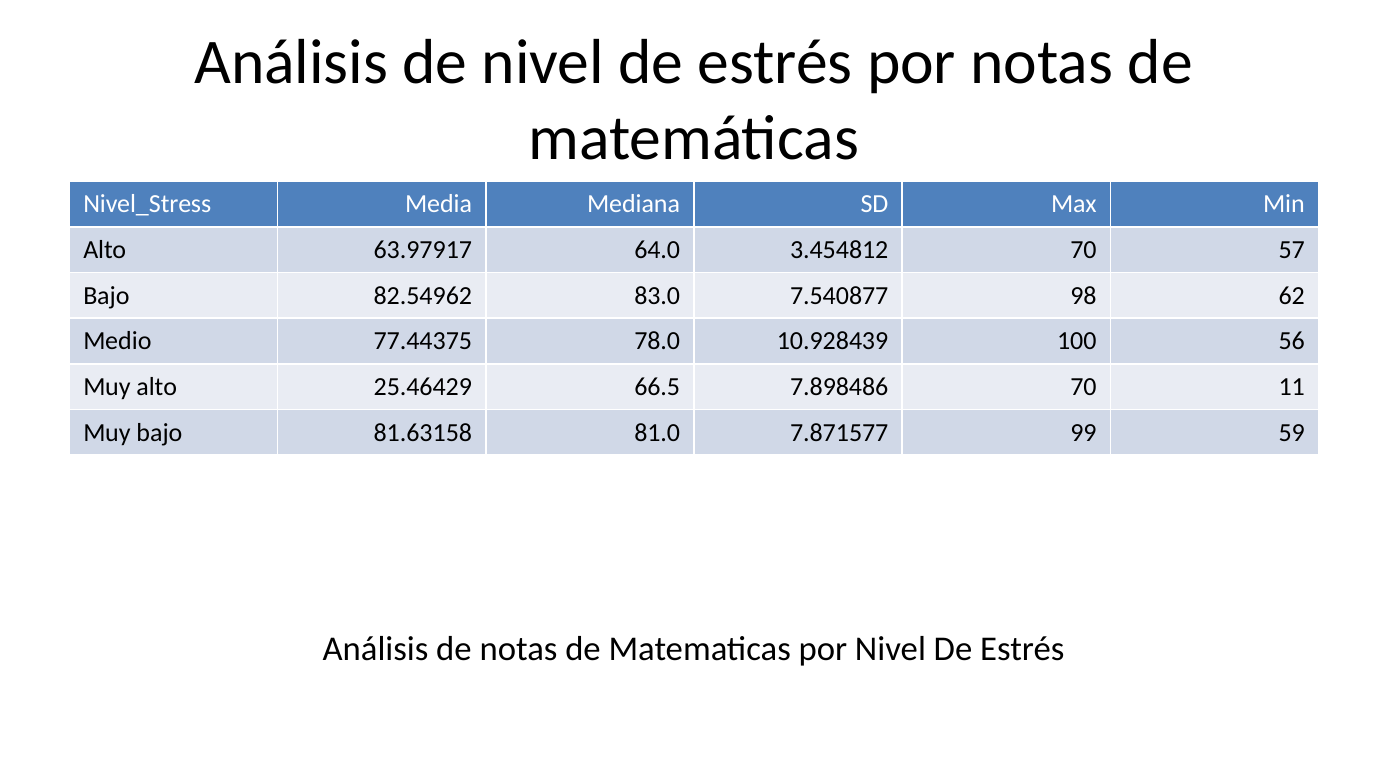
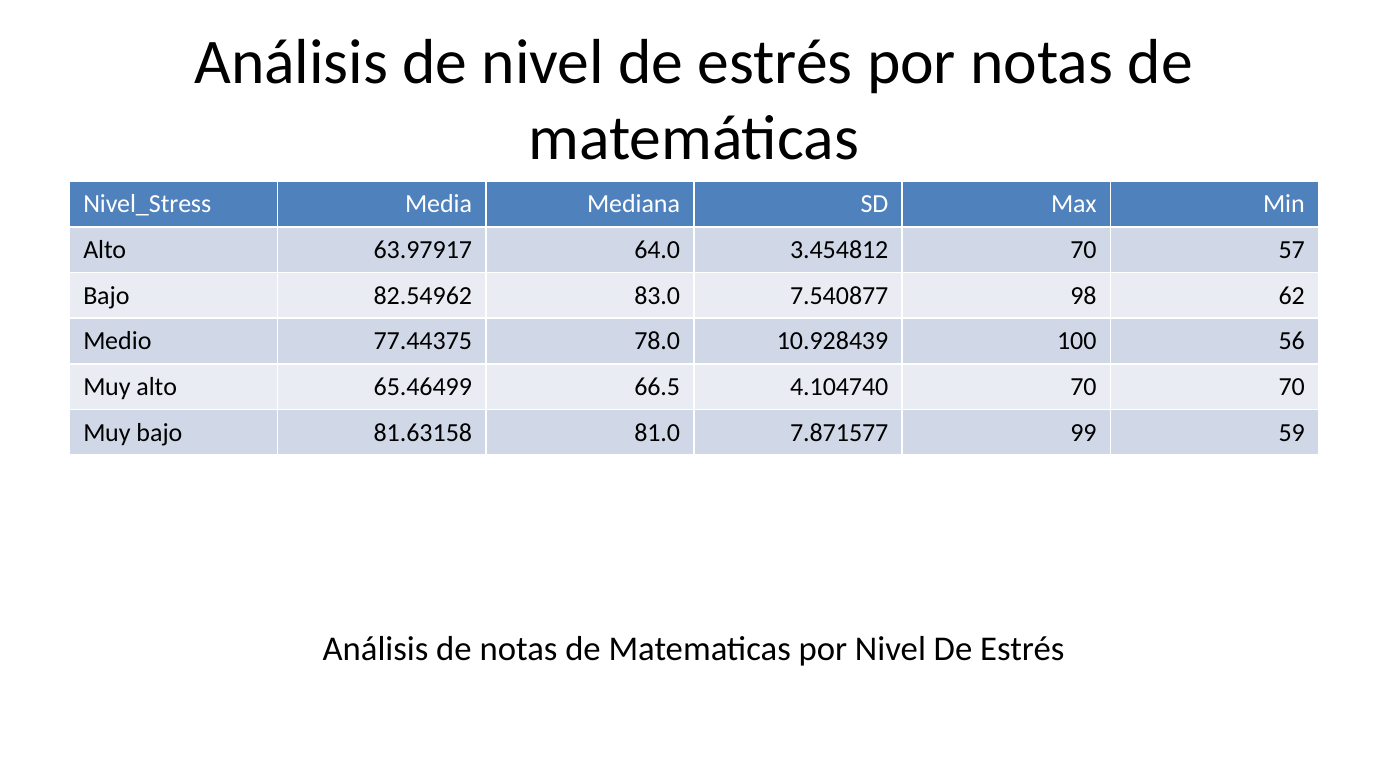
25.46429: 25.46429 -> 65.46499 (423, 387)
7.898486: 7.898486 -> 4.104740 (839, 387)
70 11: 11 -> 70 (1292, 387)
